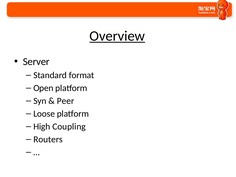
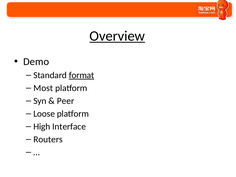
Server: Server -> Demo (36, 62)
format underline: none -> present (82, 75)
Open: Open -> Most (43, 88)
Coupling: Coupling -> Interface (69, 127)
